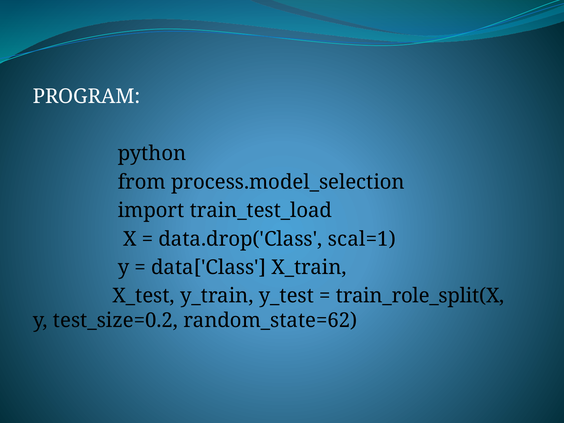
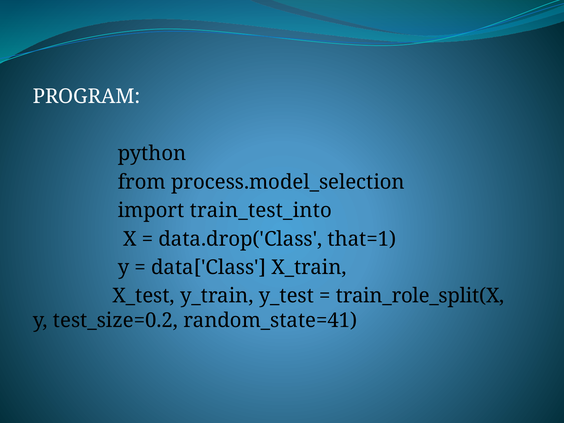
train_test_load: train_test_load -> train_test_into (261, 210)
scal=1: scal=1 -> that=1 (362, 239)
random_state=62: random_state=62 -> random_state=41 (270, 320)
